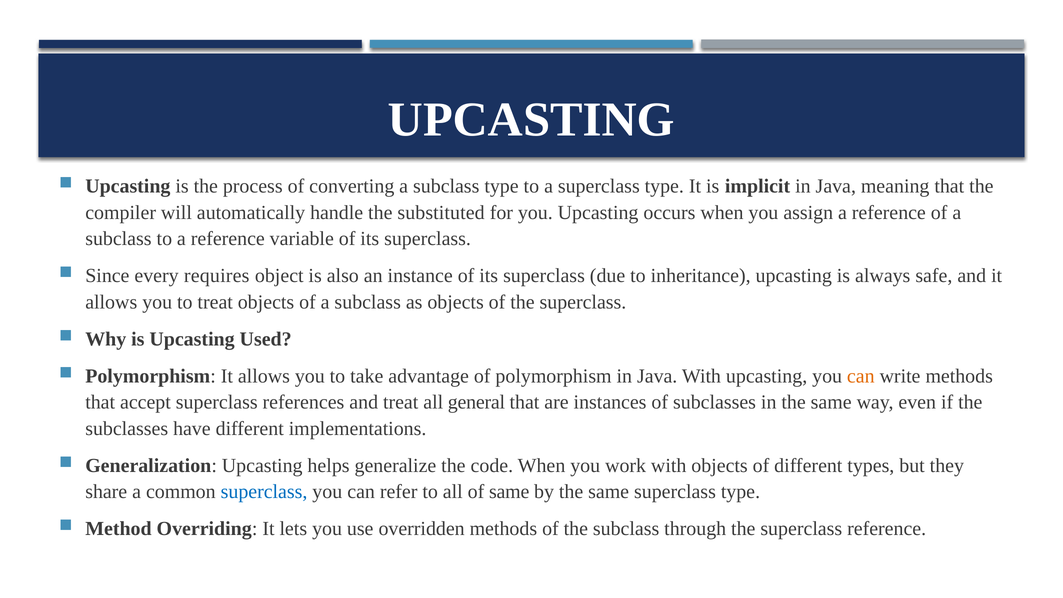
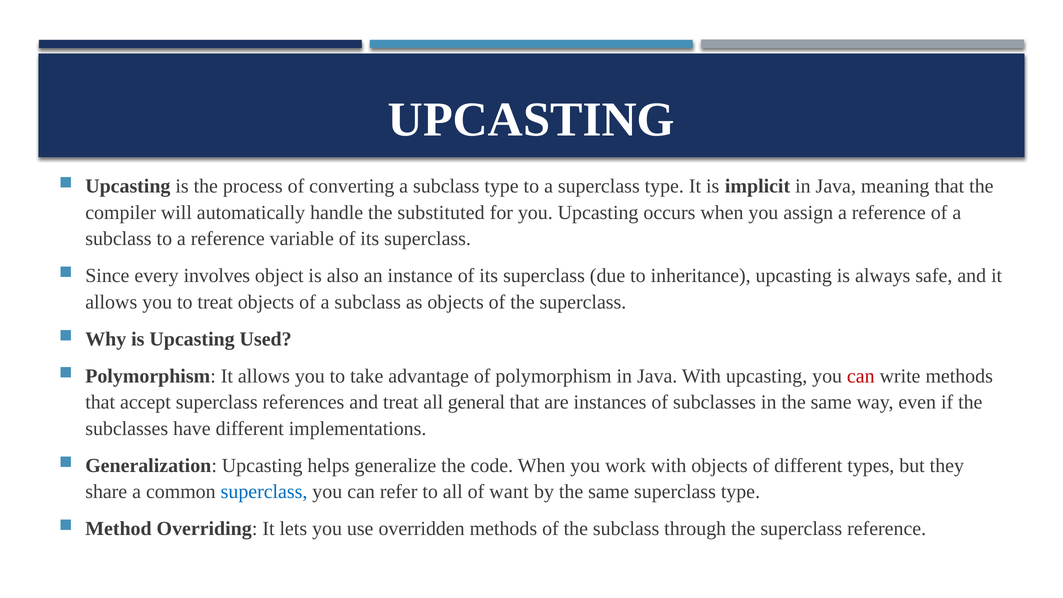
requires: requires -> involves (217, 276)
can colour: orange -> red (861, 376)
of same: same -> want (509, 492)
